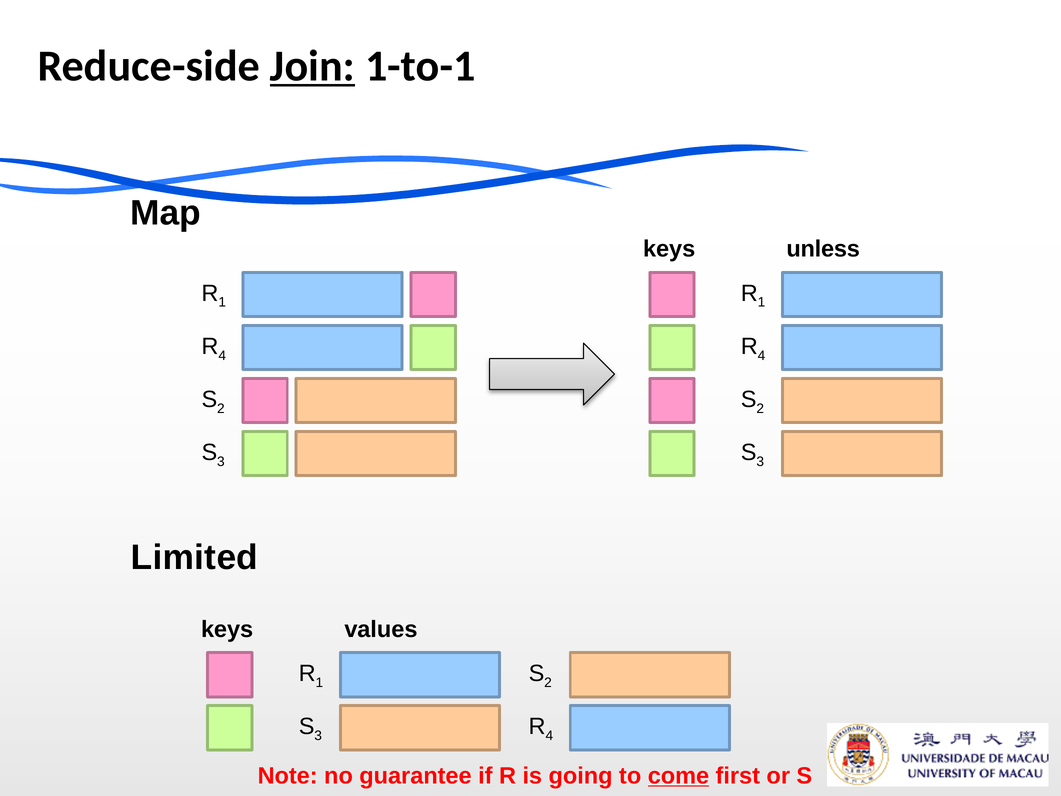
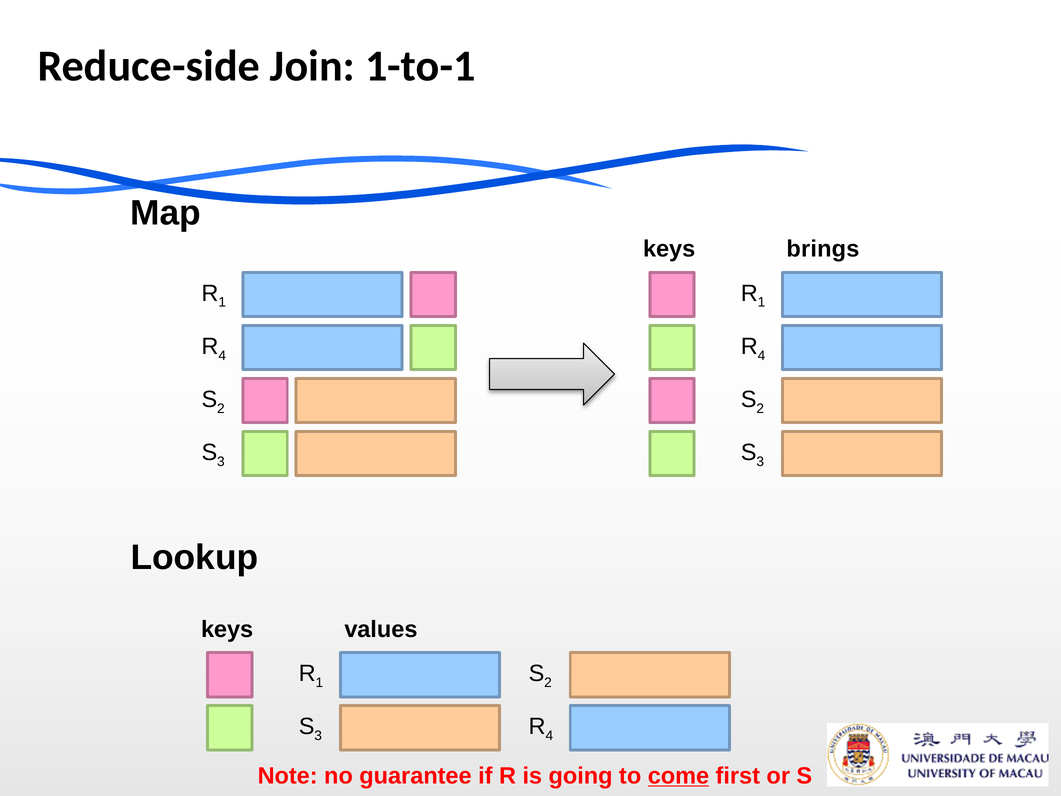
Join underline: present -> none (312, 66)
unless: unless -> brings (823, 249)
Limited: Limited -> Lookup (194, 558)
